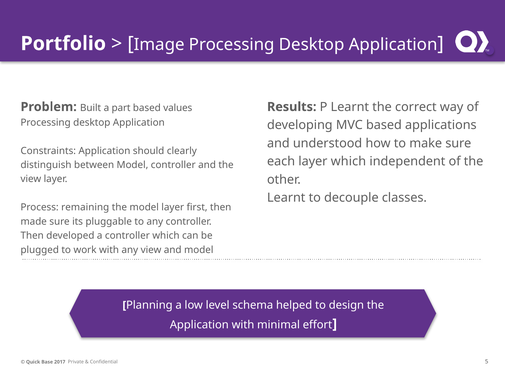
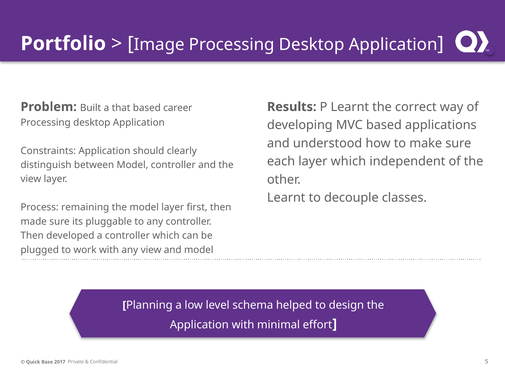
part: part -> that (121, 108)
values: values -> career (178, 108)
